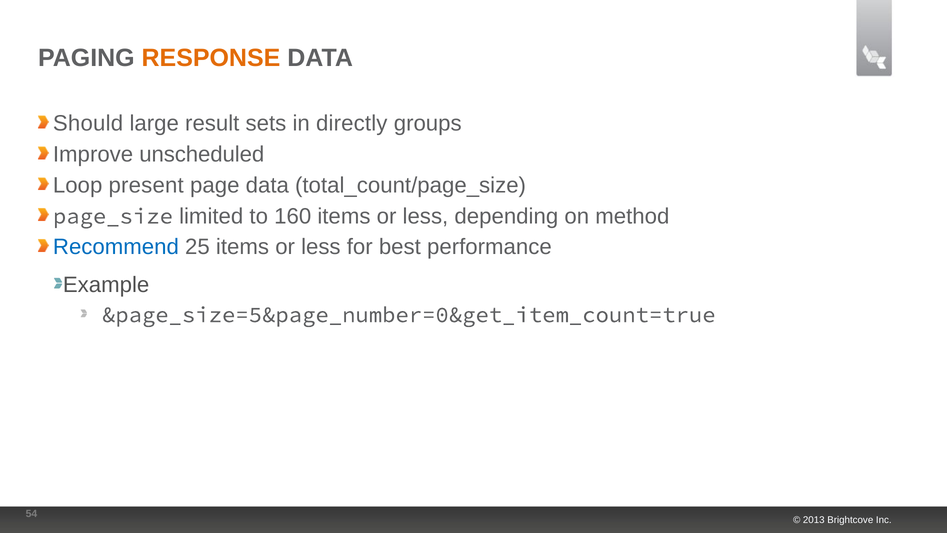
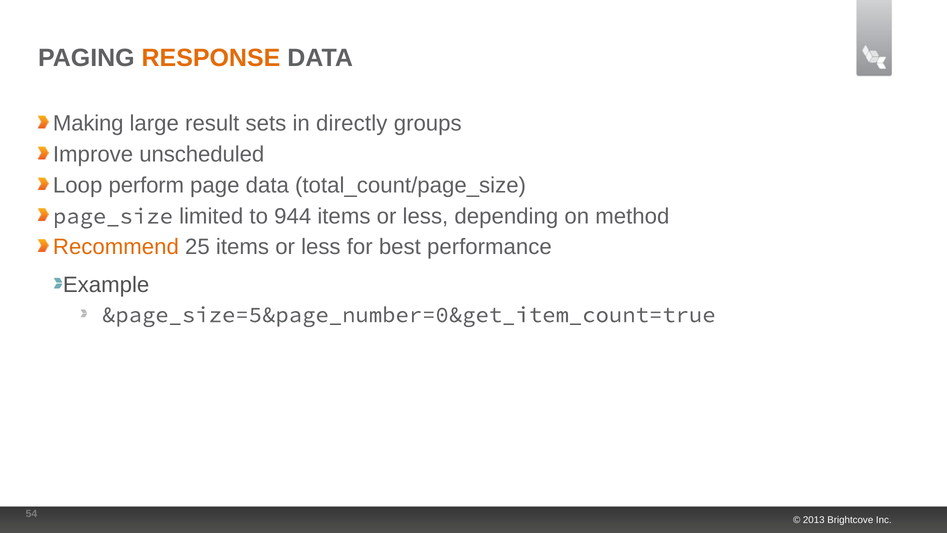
Should: Should -> Making (88, 124)
present: present -> perform (146, 185)
160: 160 -> 944 (293, 216)
Recommend colour: blue -> orange (116, 247)
